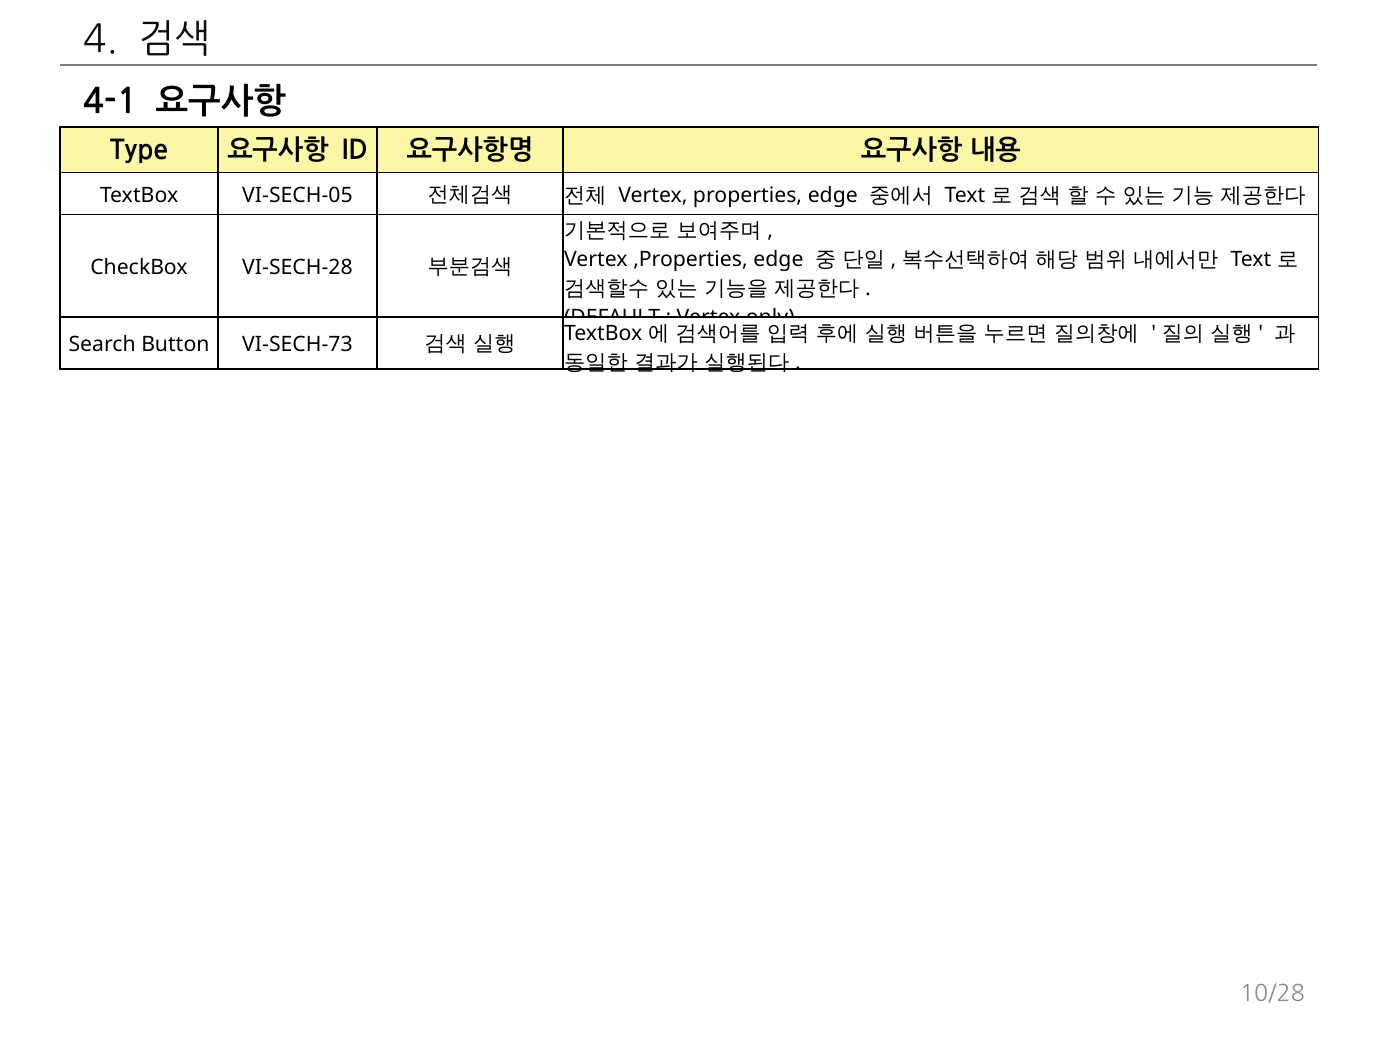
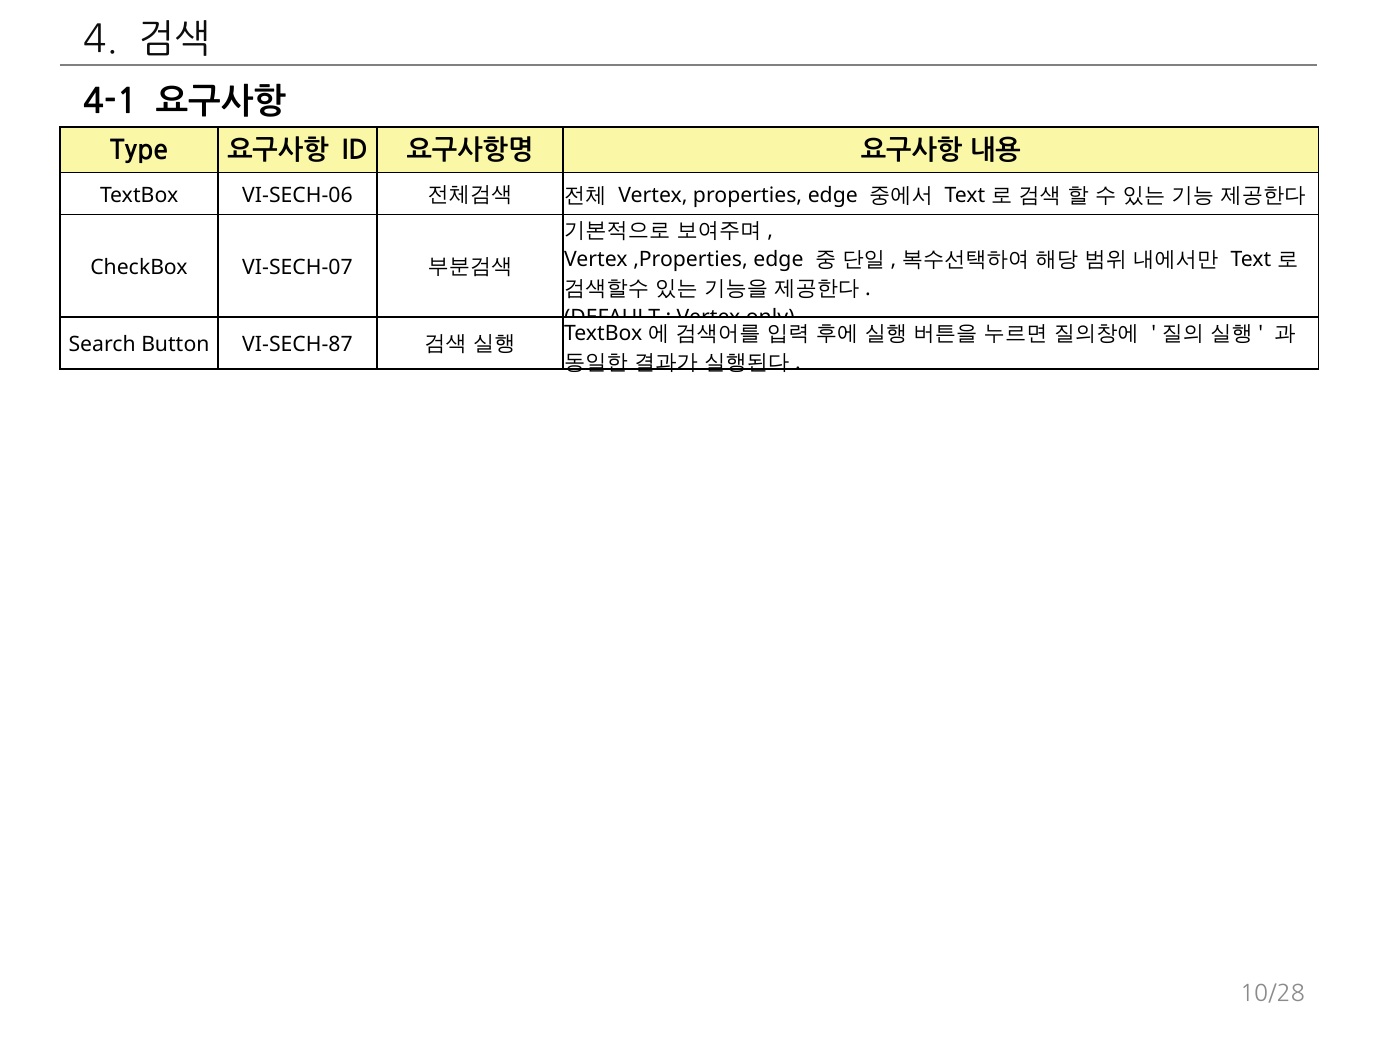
VI-SECH-05: VI-SECH-05 -> VI-SECH-06 (297, 195)
VI-SECH-28: VI-SECH-28 -> VI-SECH-07 (297, 268)
VI-SECH-73: VI-SECH-73 -> VI-SECH-87 (297, 345)
